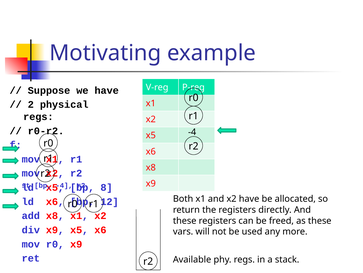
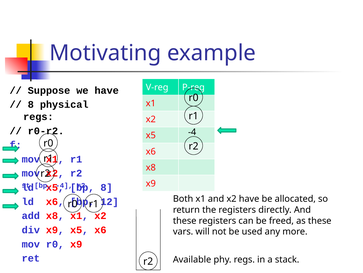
2: 2 -> 8 (31, 104)
